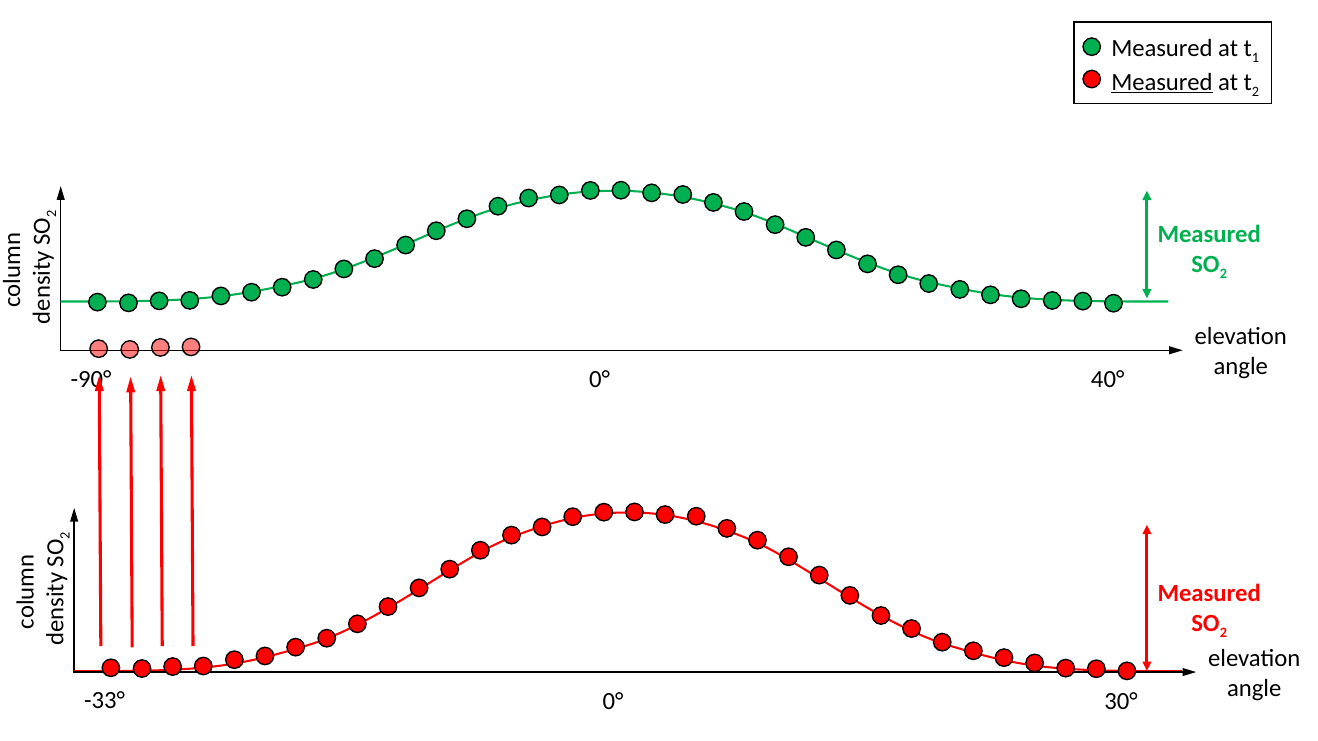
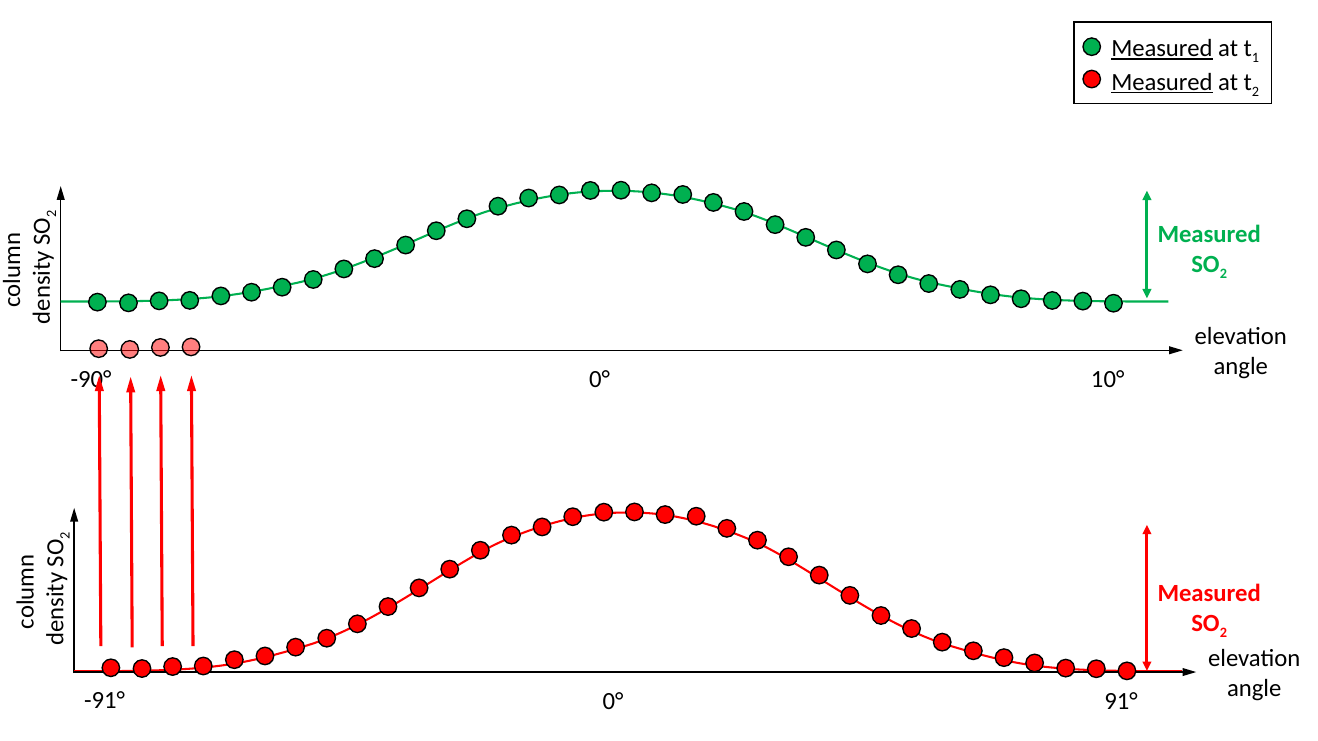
Measured underline: none -> present (1162, 48)
40°: 40° -> 10° (1108, 380)
-33°: -33° -> -91° (105, 701)
30°: 30° -> 91° (1121, 702)
